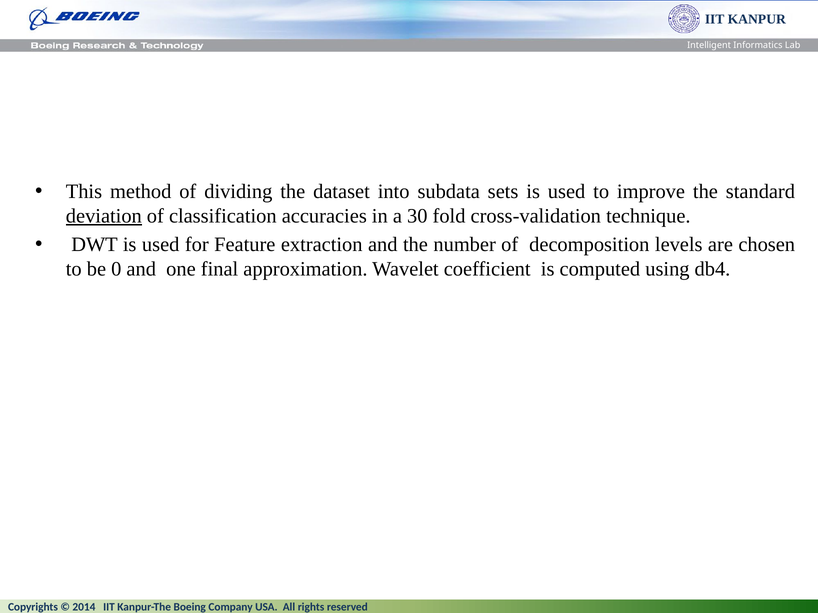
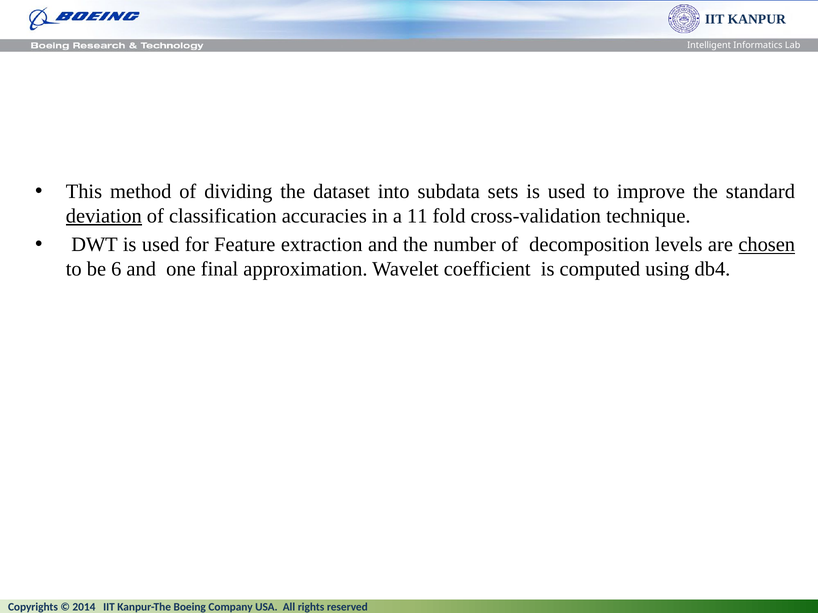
30: 30 -> 11 (417, 216)
chosen underline: none -> present (767, 245)
0: 0 -> 6 (116, 269)
